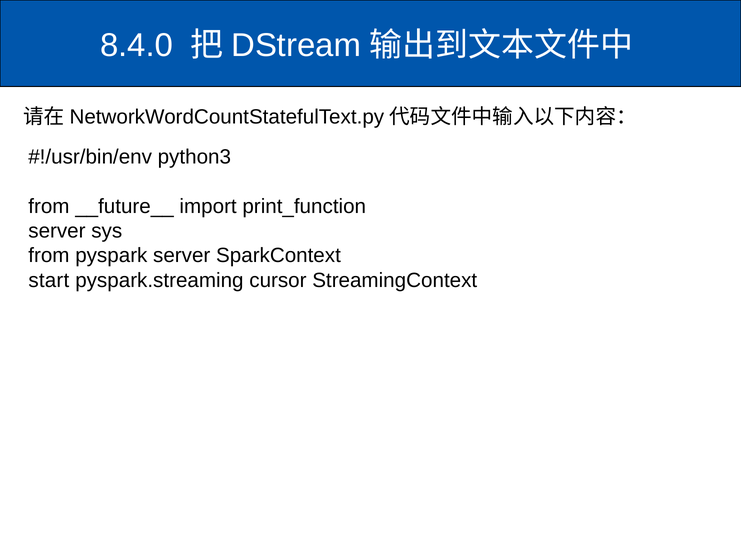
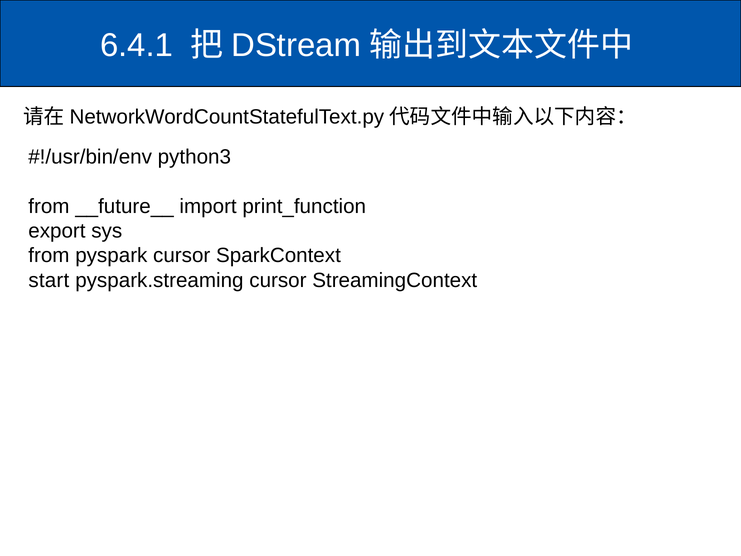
8.4.0: 8.4.0 -> 6.4.1 (137, 46)
server: server -> export (57, 231)
pyspark server: server -> cursor (182, 256)
